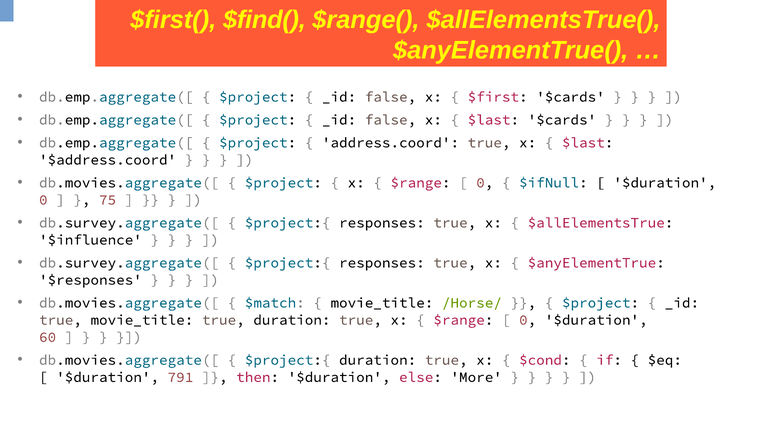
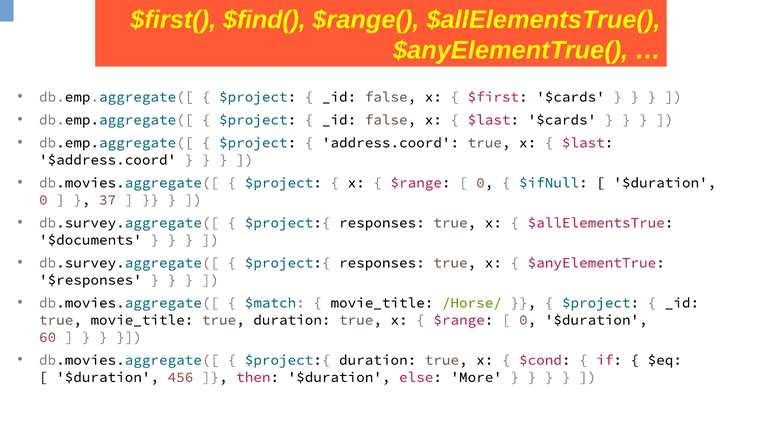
75: 75 -> 37 (108, 200)
$influence: $influence -> $documents (90, 240)
791: 791 -> 456 (180, 377)
